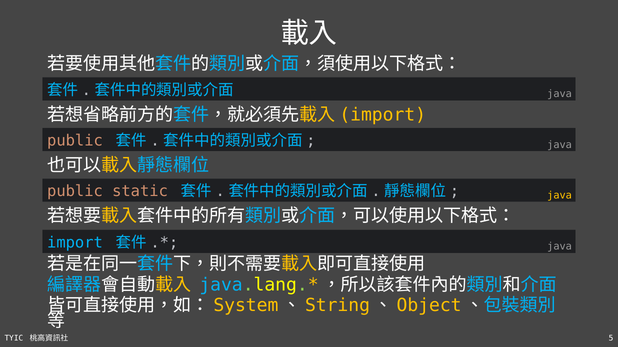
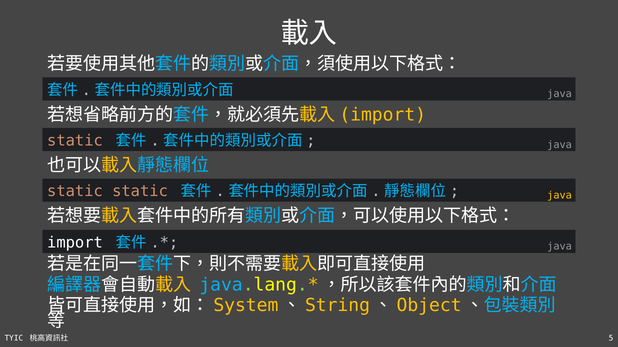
public: public -> static (75, 141)
public: public -> static (75, 192)
import colour: light blue -> white (75, 243)
